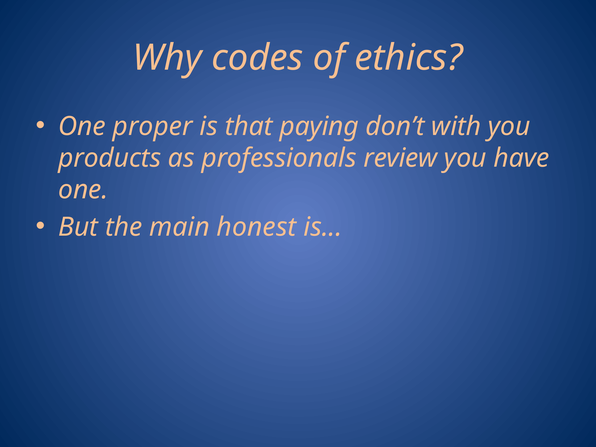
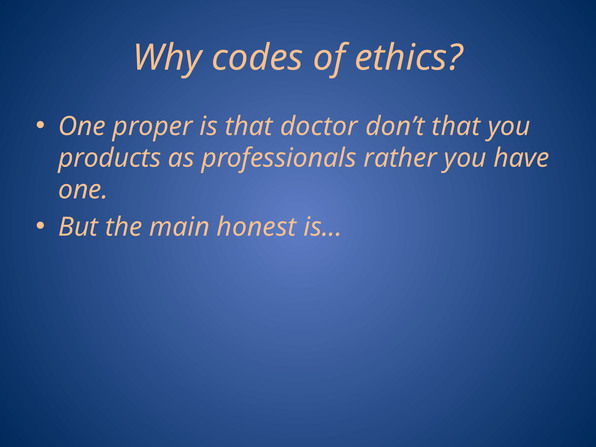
paying: paying -> doctor (319, 126)
don’t with: with -> that (456, 126)
review: review -> rather (400, 158)
